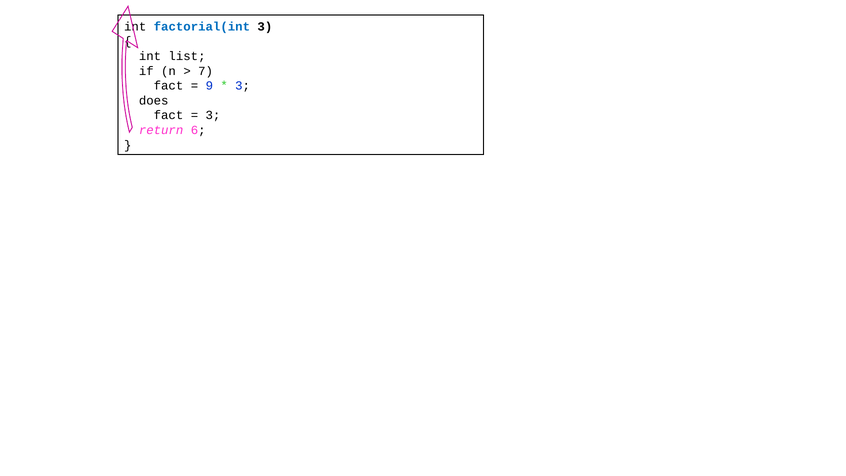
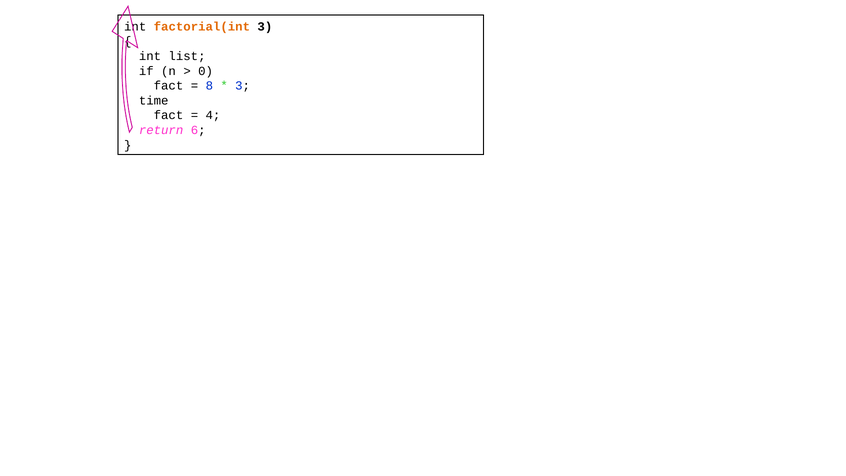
factorial(int colour: blue -> orange (202, 26)
7: 7 -> 0 (206, 71)
9: 9 -> 8 (209, 86)
does: does -> time (154, 101)
3: 3 -> 4 (213, 115)
